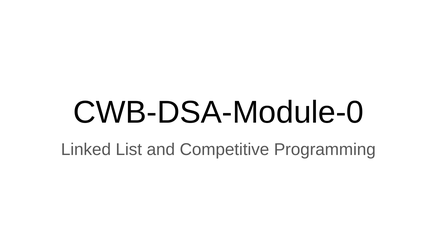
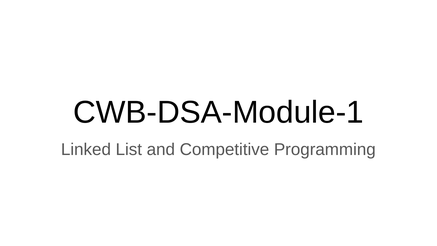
CWB-DSA-Module-0: CWB-DSA-Module-0 -> CWB-DSA-Module-1 (218, 112)
